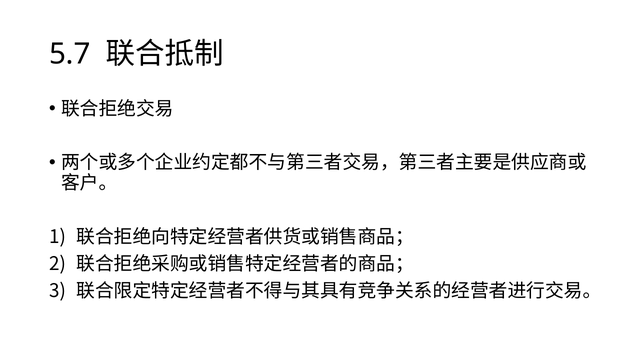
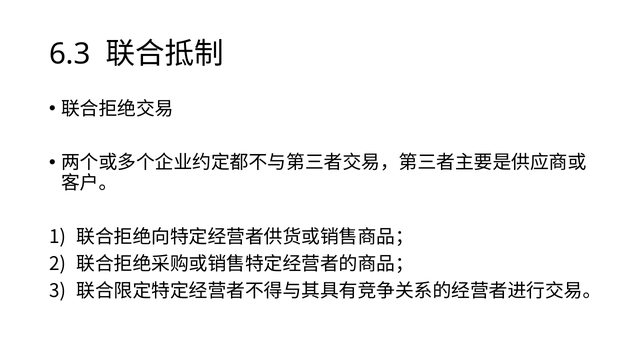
5.7: 5.7 -> 6.3 (70, 54)
